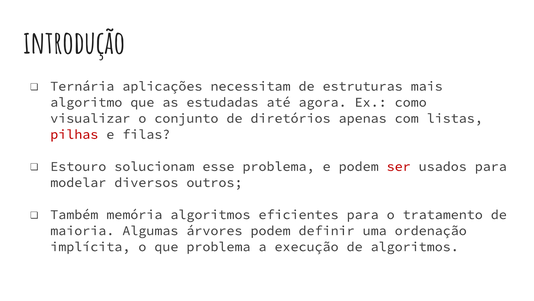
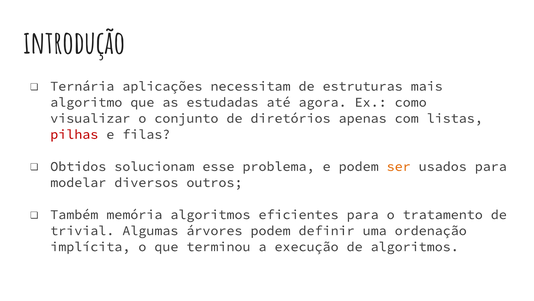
Estouro: Estouro -> Obtidos (78, 166)
ser colour: red -> orange (399, 166)
maioria: maioria -> trivial (82, 230)
que problema: problema -> terminou (218, 246)
